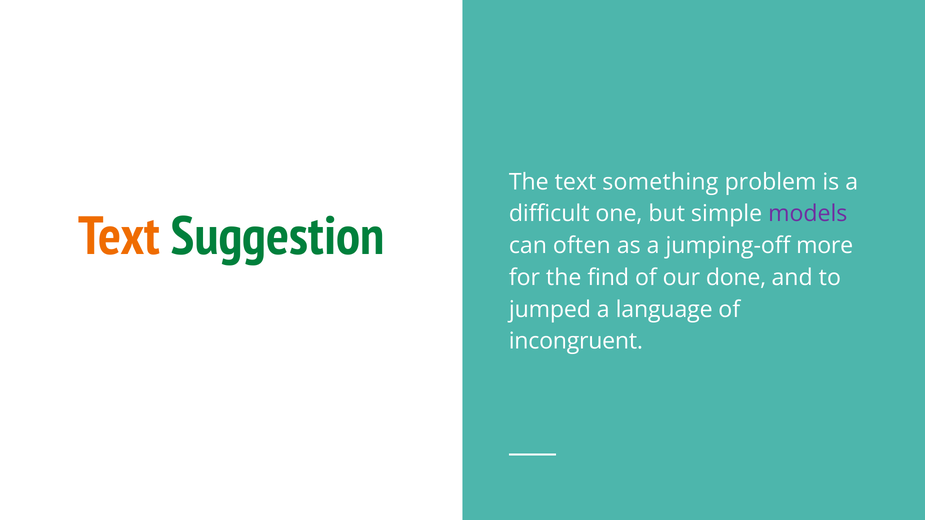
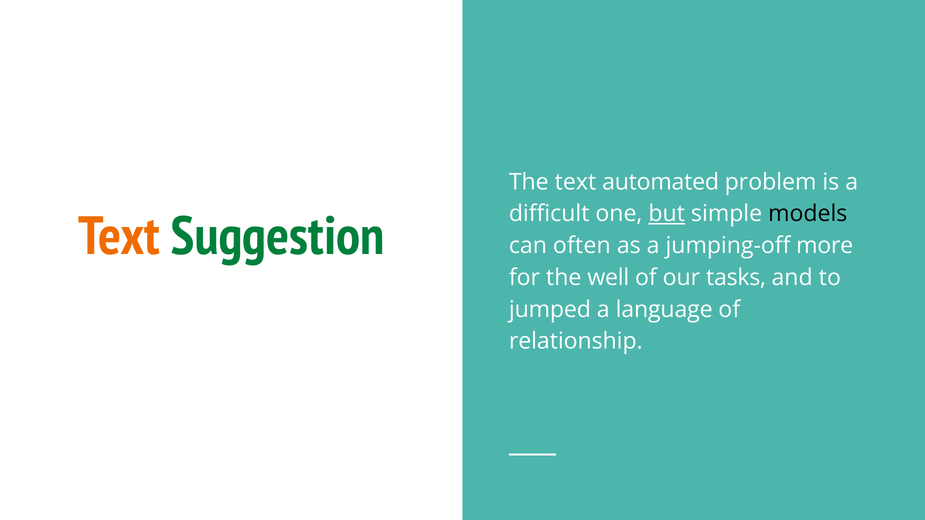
something: something -> automated (661, 182)
but underline: none -> present (667, 214)
models colour: purple -> black (808, 214)
find: find -> well (608, 278)
done: done -> tasks (736, 278)
incongruent: incongruent -> relationship (576, 342)
